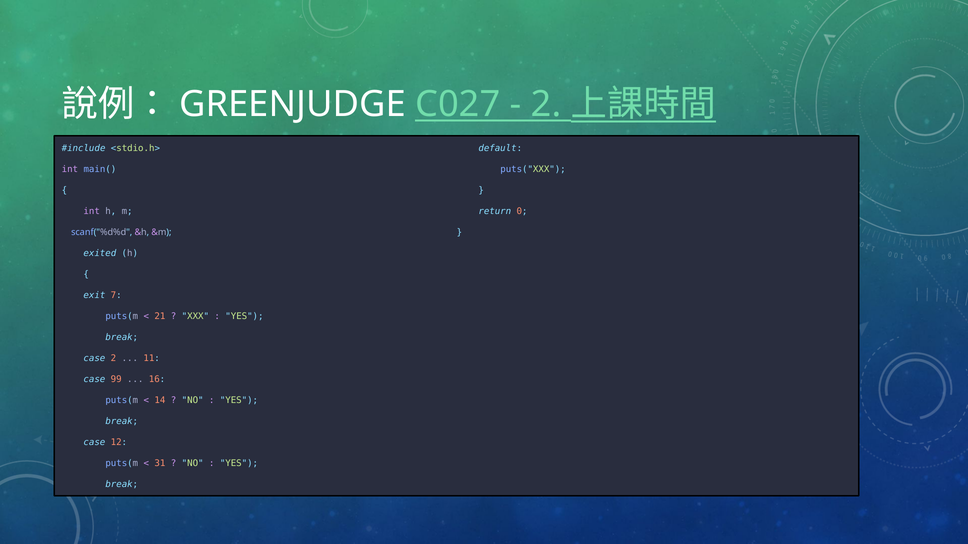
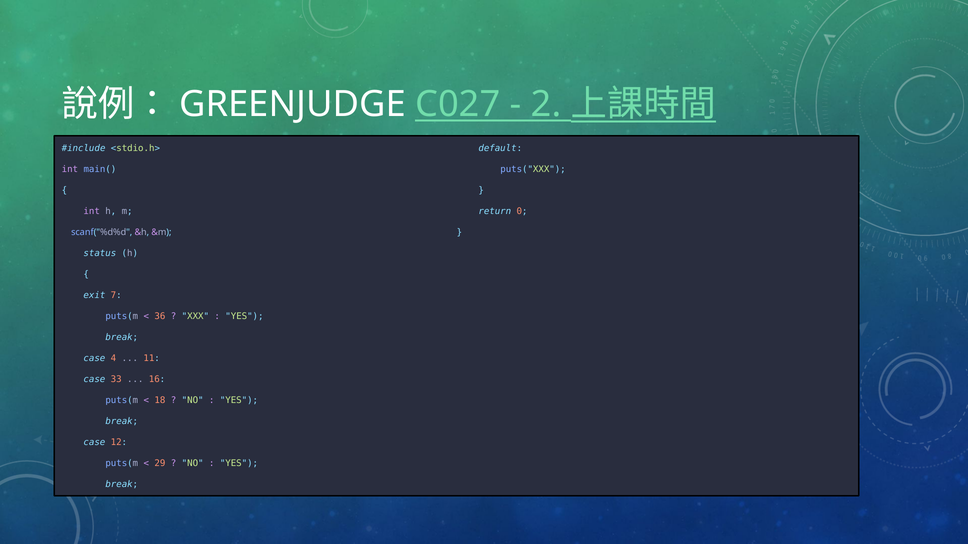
exited: exited -> status (100, 254)
21: 21 -> 36 (160, 317)
case 2: 2 -> 4 (113, 359)
99: 99 -> 33 (116, 380)
14: 14 -> 18 (160, 401)
31: 31 -> 29 (160, 464)
